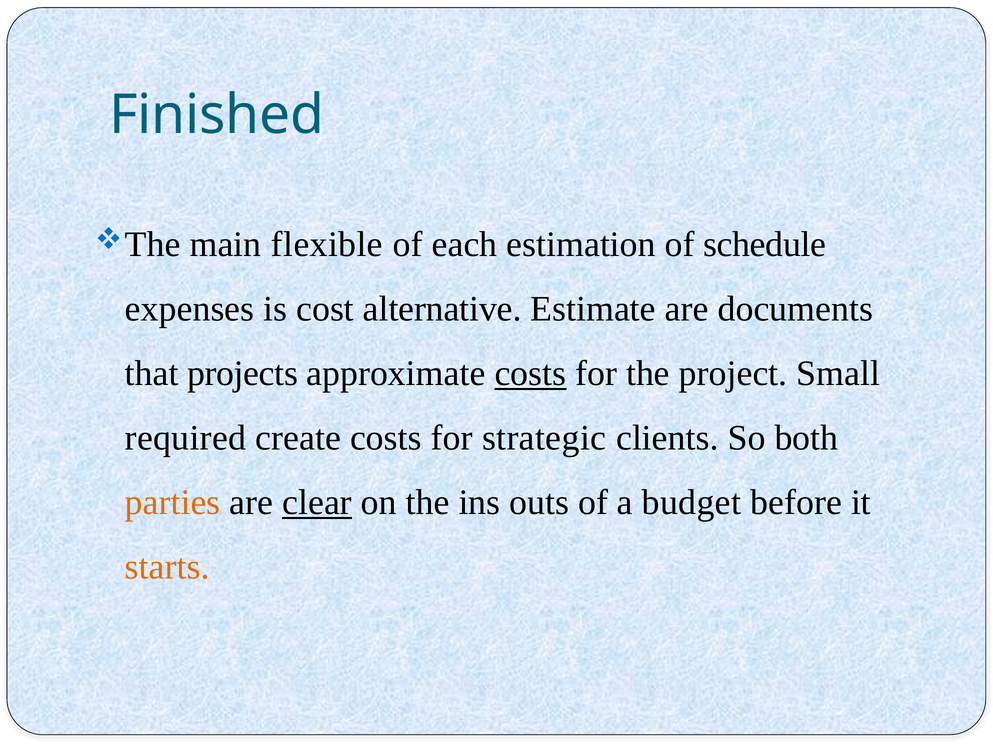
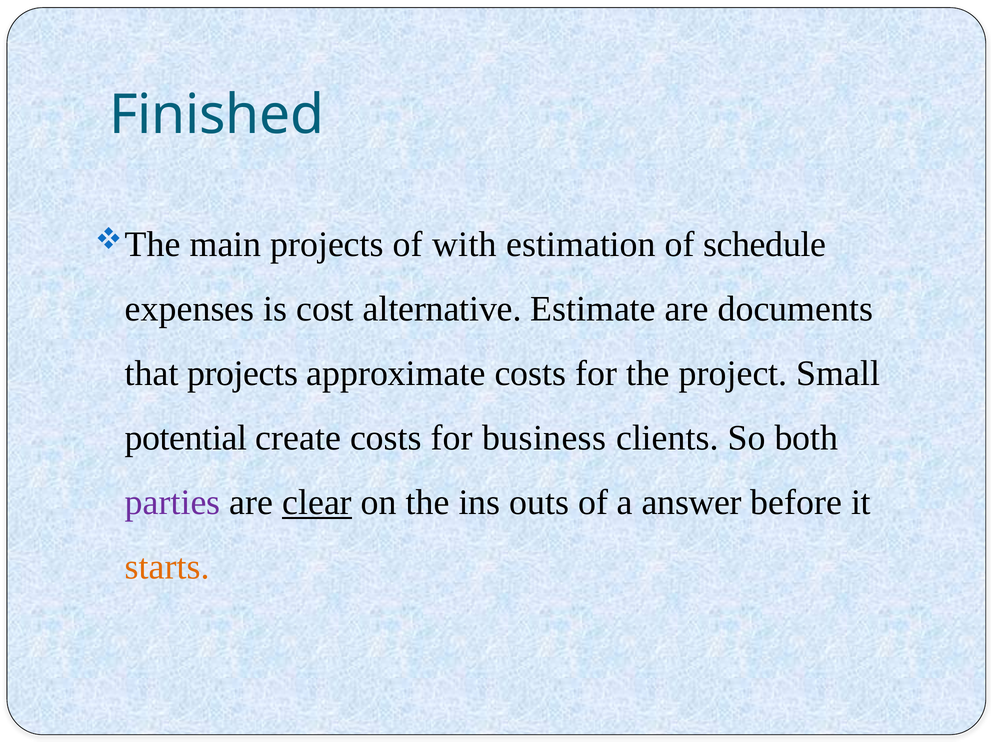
main flexible: flexible -> projects (327, 244)
each: each -> with (464, 244)
costs underline: present -> none (530, 373)
required: required -> potential (186, 438)
strategic: strategic -> business (544, 438)
parties colour: orange -> purple (173, 502)
budget: budget -> answer (692, 502)
